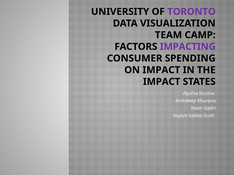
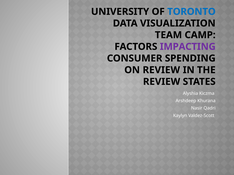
TORONTO colour: purple -> blue (191, 12)
ON IMPACT: IMPACT -> REVIEW (161, 70)
IMPACT: IMPACT -> REVIEW (162, 82)
